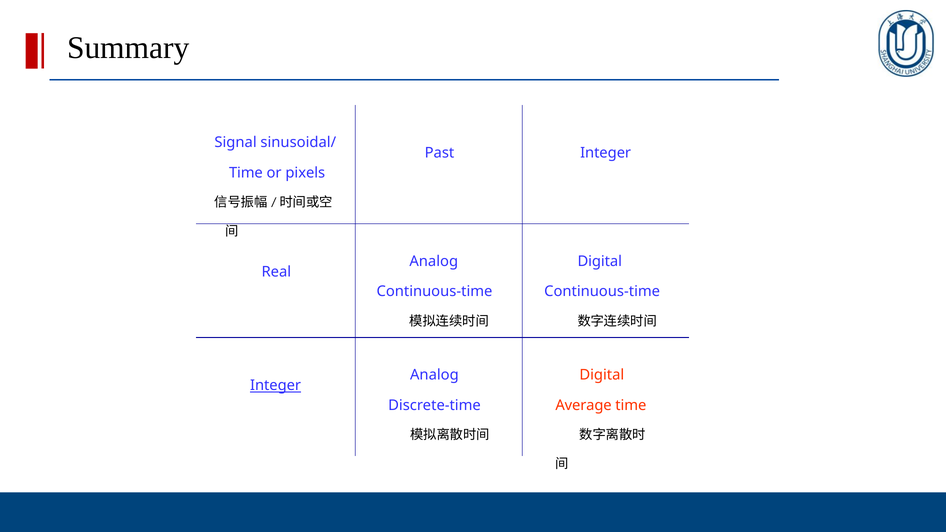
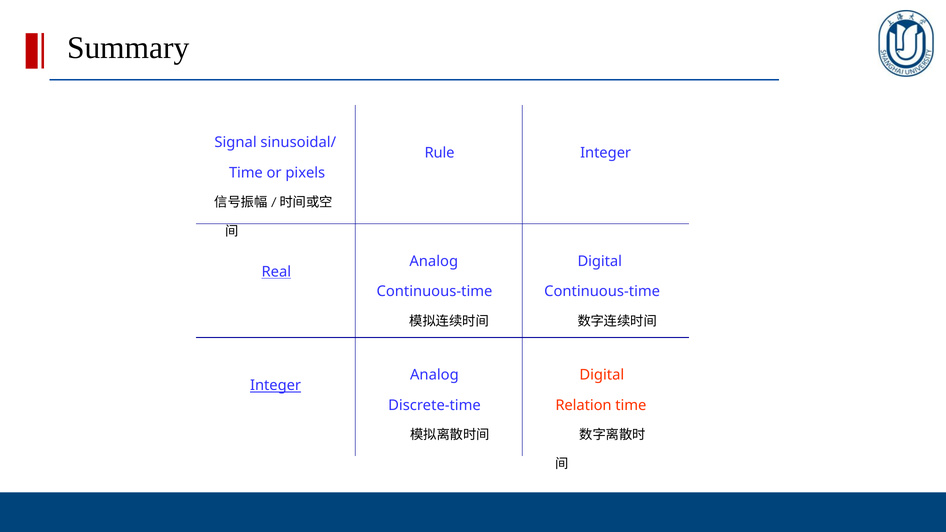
Past: Past -> Rule (440, 153)
Real underline: none -> present (276, 272)
Average: Average -> Relation (583, 405)
